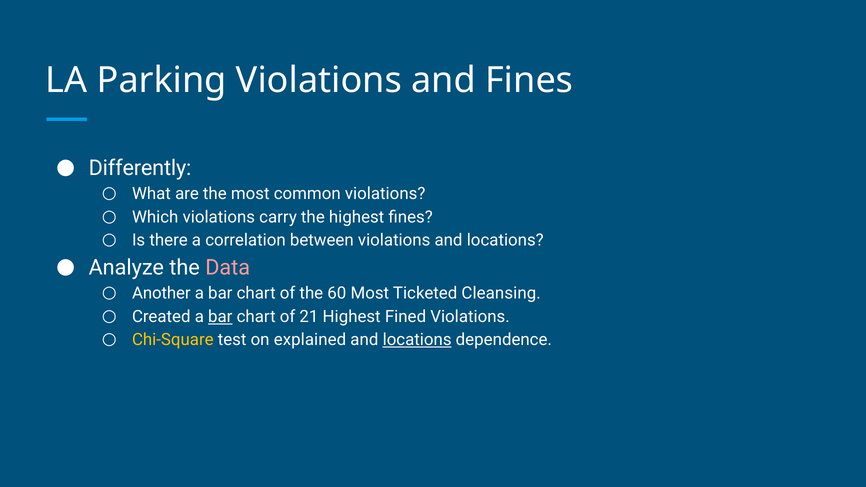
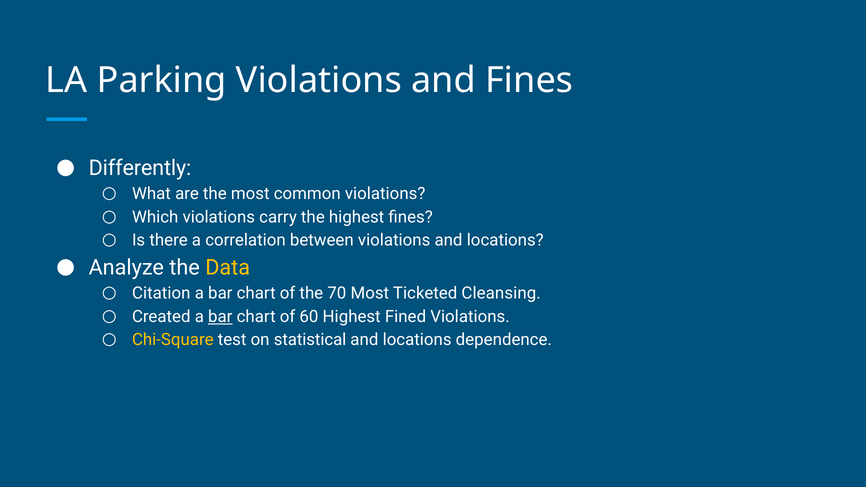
Data colour: pink -> yellow (228, 268)
Another: Another -> Citation (161, 293)
60: 60 -> 70 (337, 293)
21: 21 -> 60 (309, 317)
explained: explained -> statistical (310, 340)
locations underline: present -> none (417, 340)
